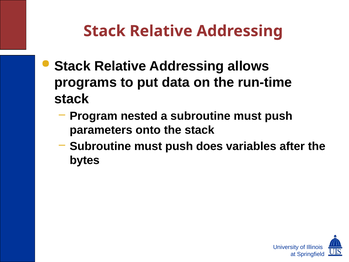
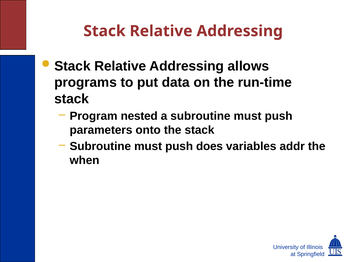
after: after -> addr (292, 146)
bytes: bytes -> when (85, 160)
